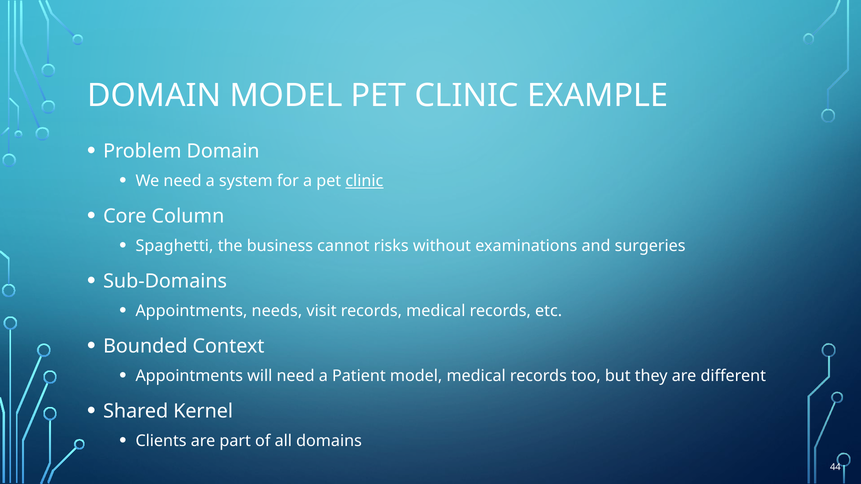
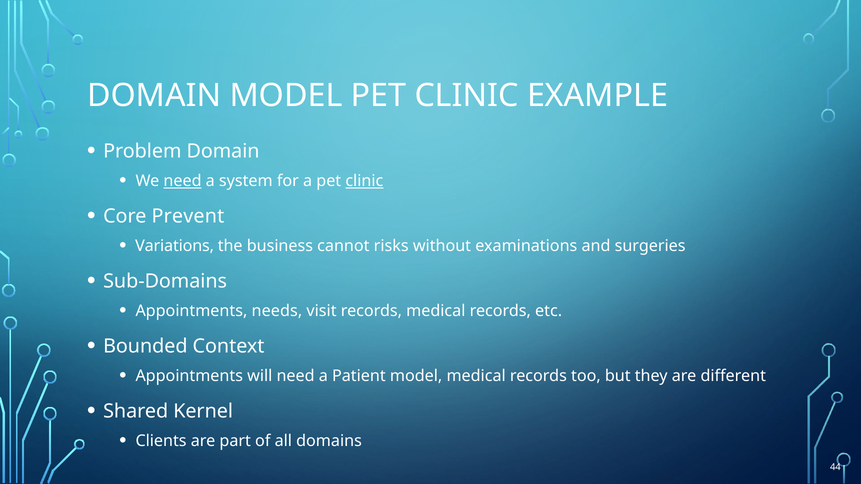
need underline: none -> present (183, 181)
Column: Column -> Prevent (188, 216)
Spaghetti: Spaghetti -> Variations (175, 246)
